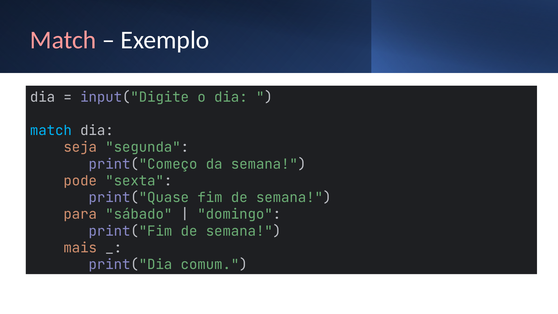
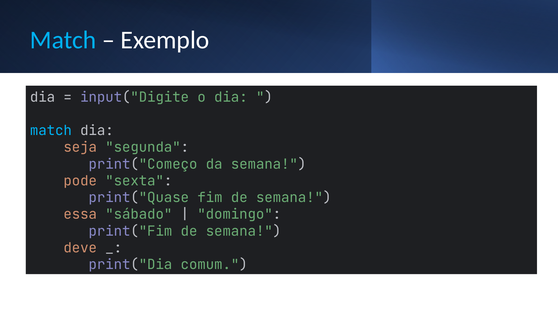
Match colour: pink -> light blue (63, 40)
para: para -> essa (80, 214)
mais: mais -> deve (80, 248)
